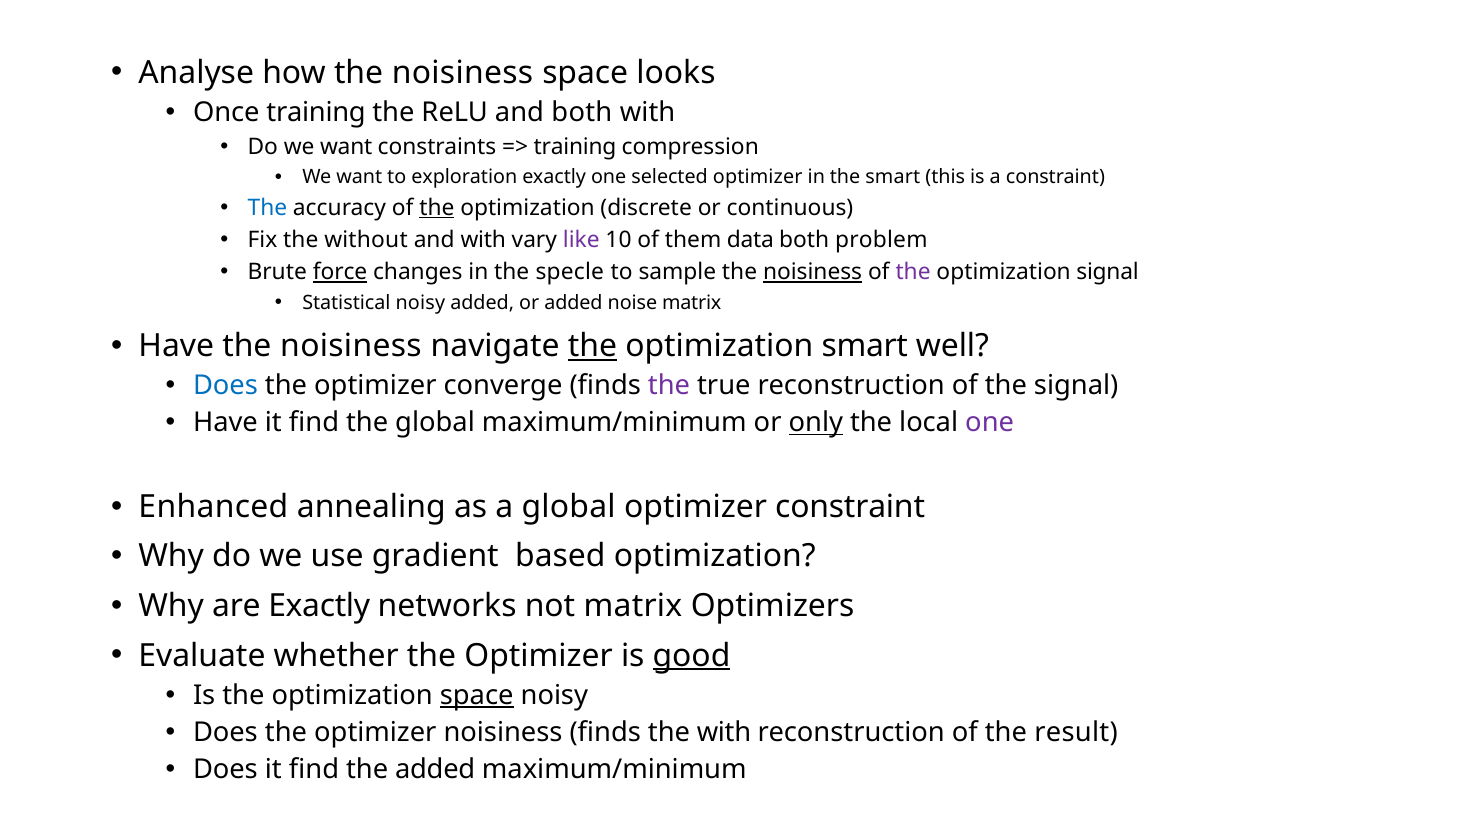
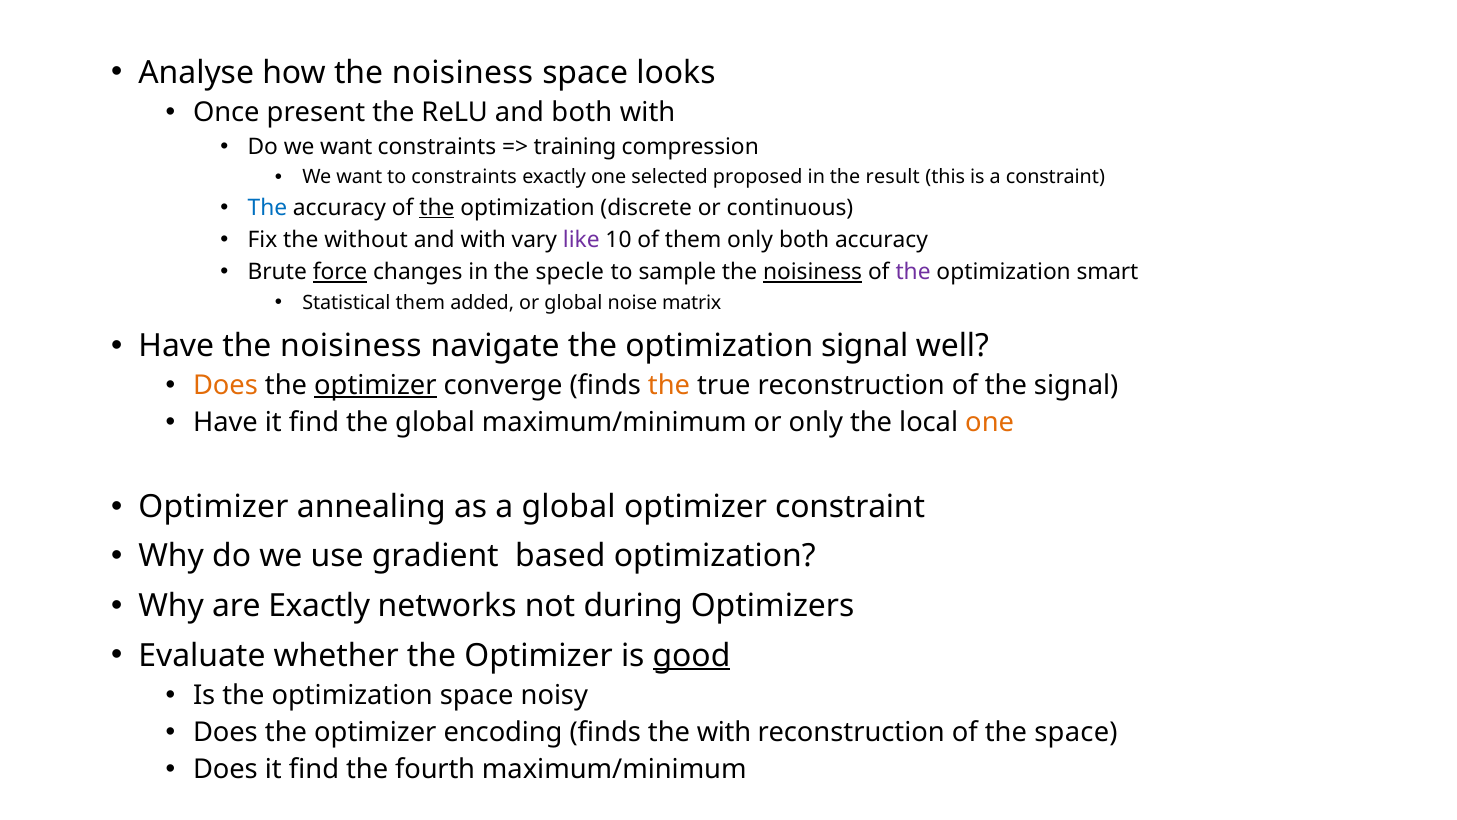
Once training: training -> present (316, 112)
to exploration: exploration -> constraints (464, 177)
selected optimizer: optimizer -> proposed (758, 177)
the smart: smart -> result (893, 177)
them data: data -> only (750, 240)
both problem: problem -> accuracy (881, 240)
optimization signal: signal -> smart (1108, 272)
Statistical noisy: noisy -> them (420, 303)
or added: added -> global (573, 303)
the underline: present -> none (593, 346)
optimization smart: smart -> signal (865, 346)
Does colour: blue -> orange (225, 385)
optimizer underline: none -> present (375, 385)
the colour: purple -> orange (669, 385)
only underline: present -> none (816, 422)
one colour: purple -> orange (990, 422)
Enhanced: Enhanced -> Optimizer (213, 507)
not matrix: matrix -> during (633, 606)
space underline: present -> none (477, 695)
optimizer noisiness: noisiness -> encoding (503, 732)
the result: result -> space (1076, 732)
the added: added -> fourth (435, 769)
